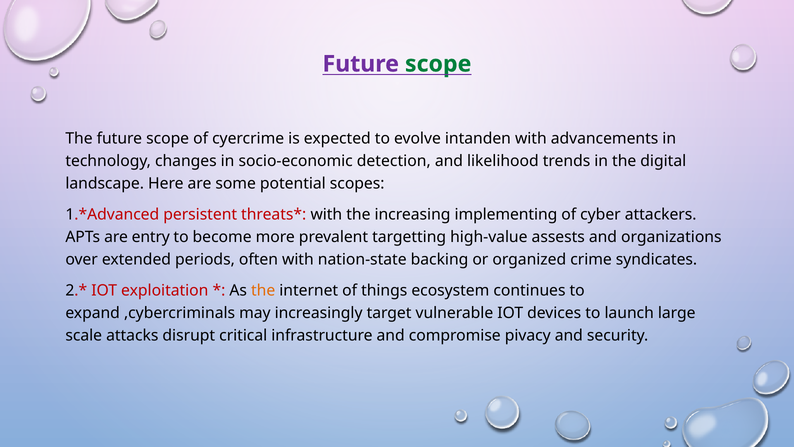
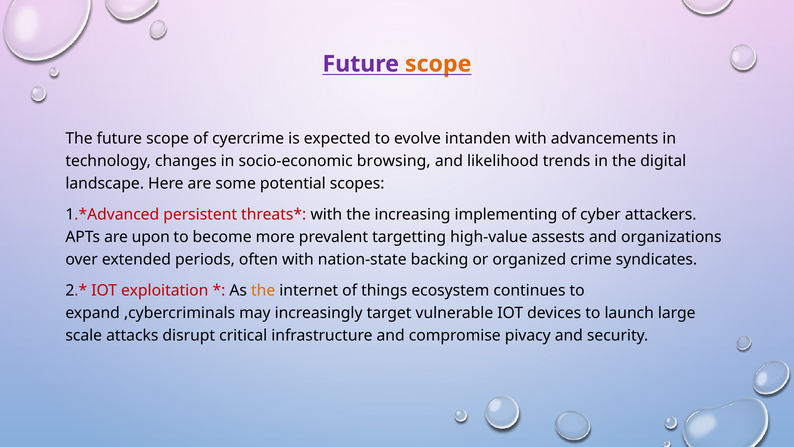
scope colour: green -> orange (438, 64)
detection: detection -> browsing (394, 161)
entry: entry -> upon (151, 237)
